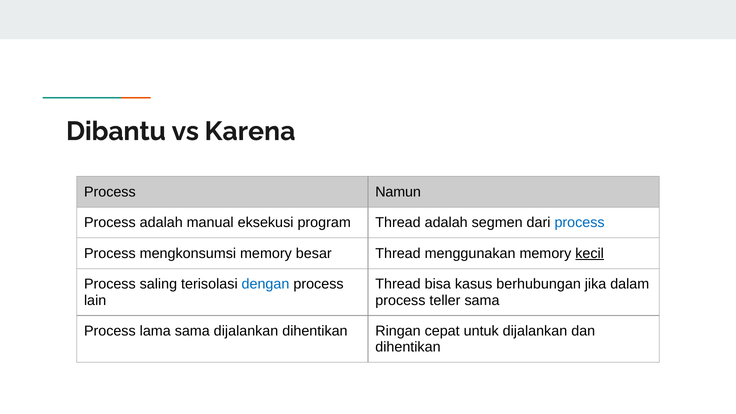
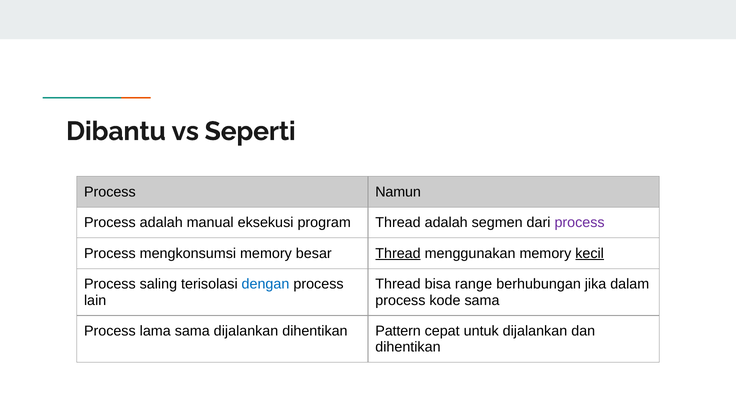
Karena: Karena -> Seperti (250, 131)
process colour: blue -> purple (580, 223)
Thread underline: none -> present (398, 253)
kasus: kasus -> range (474, 284)
teller: teller -> kode (445, 300)
Ringan: Ringan -> Pattern (398, 331)
